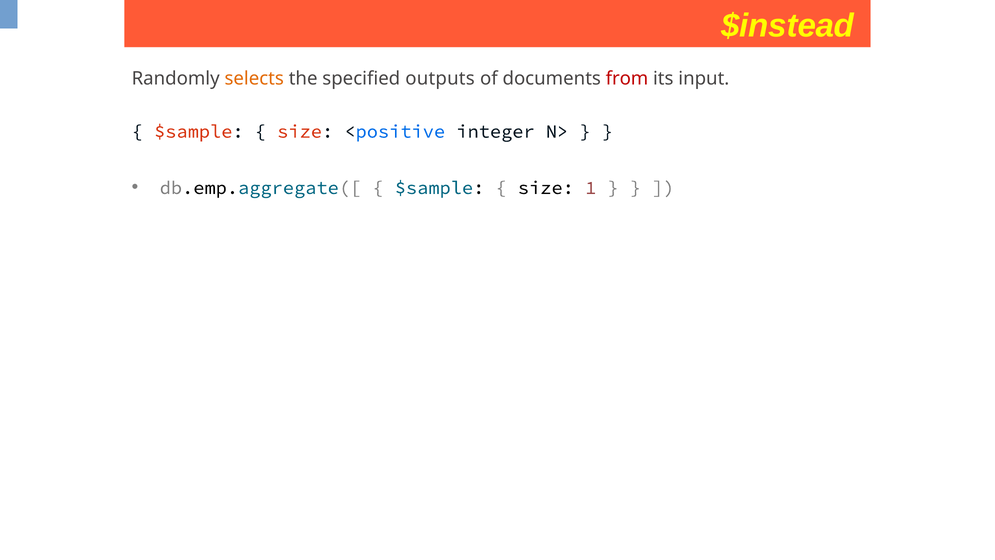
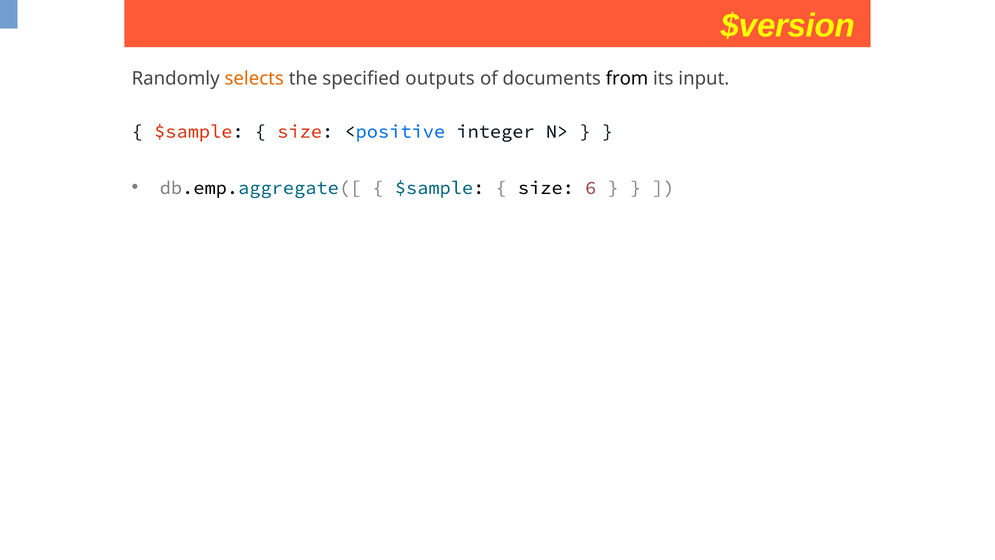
$instead: $instead -> $version (788, 26)
from colour: red -> black (627, 78)
1: 1 -> 6 (591, 188)
